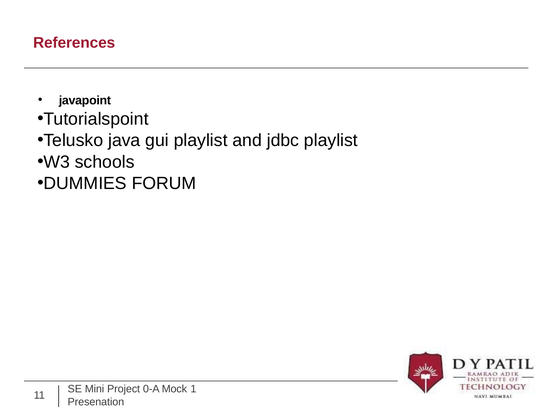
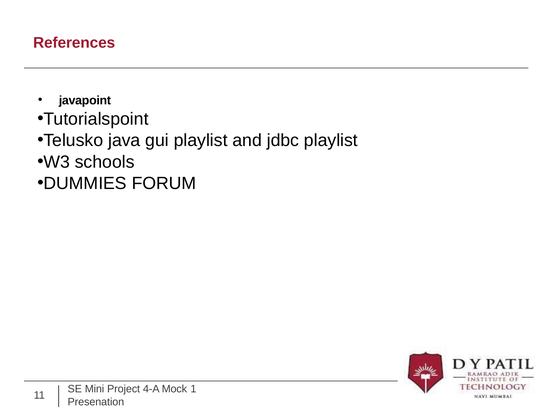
0-A: 0-A -> 4-A (151, 389)
